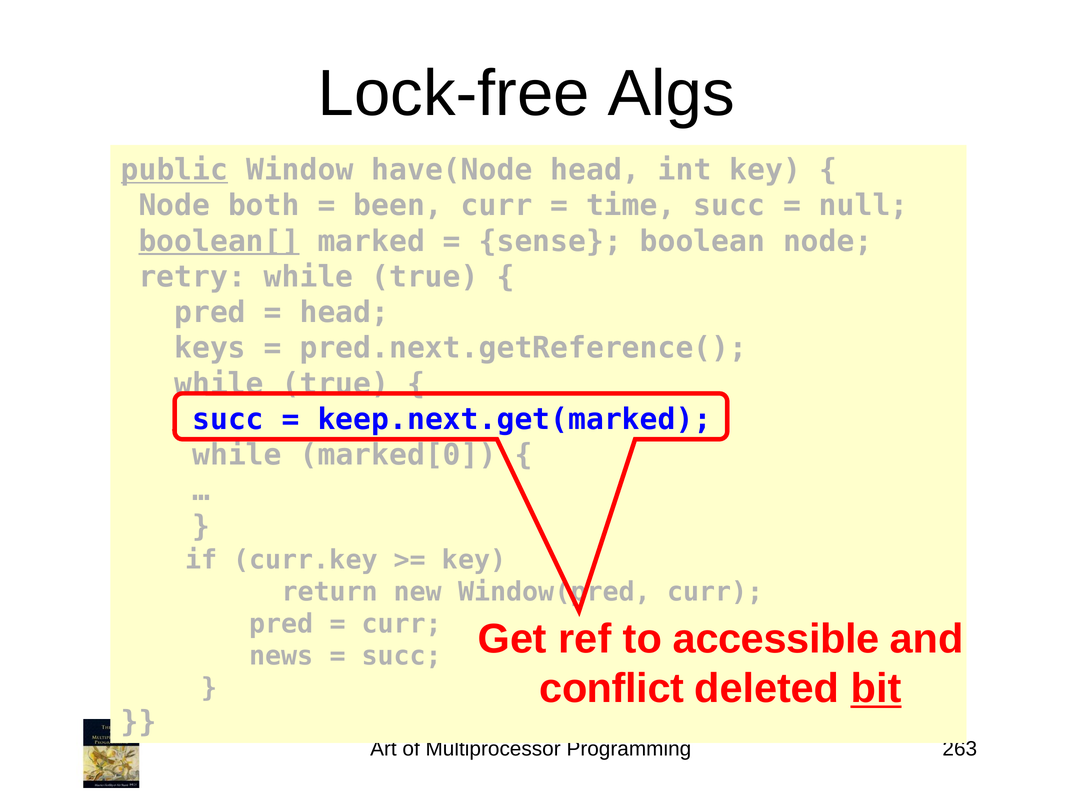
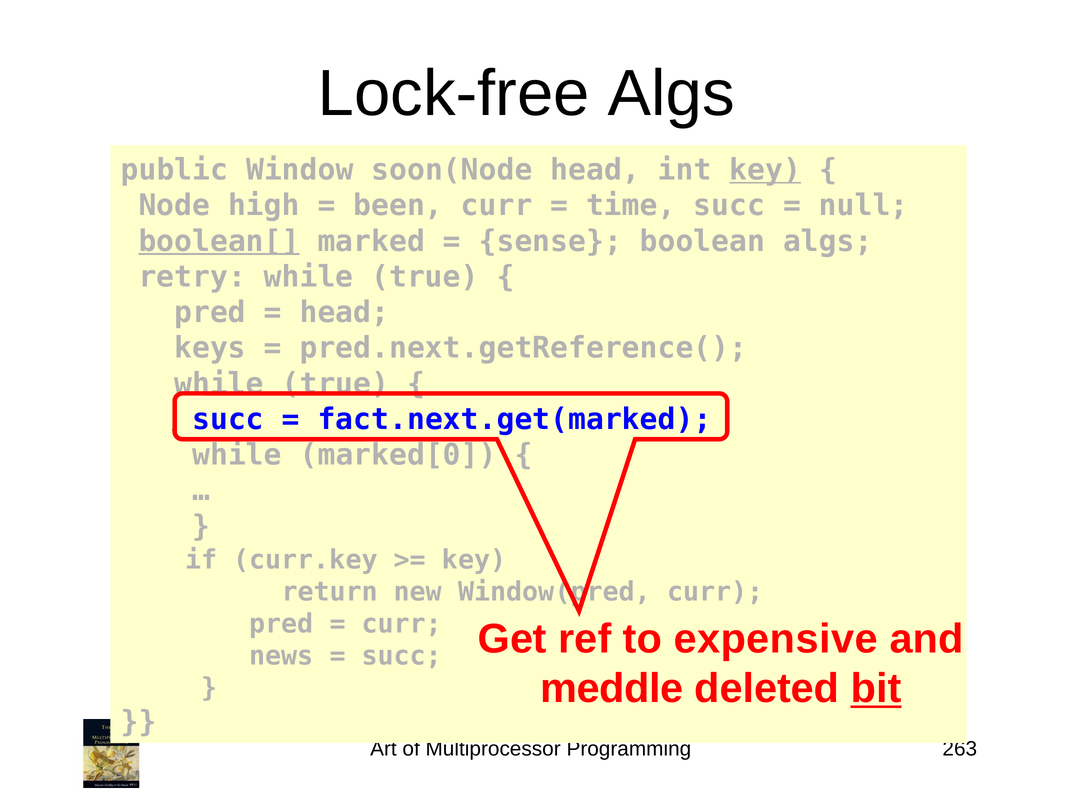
public underline: present -> none (174, 170)
have(Node: have(Node -> soon(Node (452, 170)
key underline: none -> present (765, 170)
both: both -> high (264, 206)
boolean node: node -> algs (828, 241)
keep.next.get(marked: keep.next.get(marked -> fact.next.get(marked (515, 419)
accessible: accessible -> expensive (776, 639)
conflict: conflict -> meddle (612, 689)
